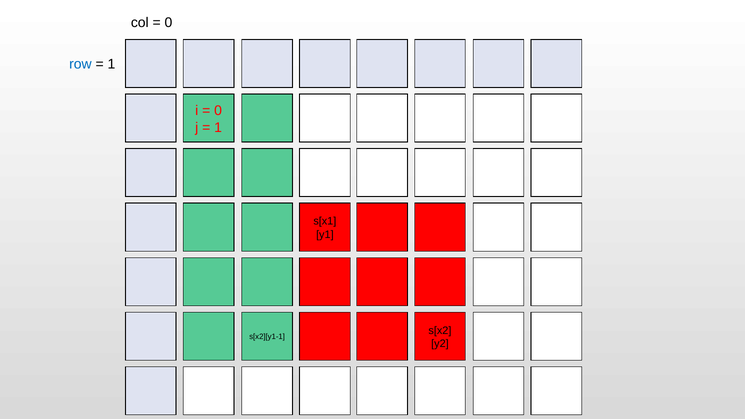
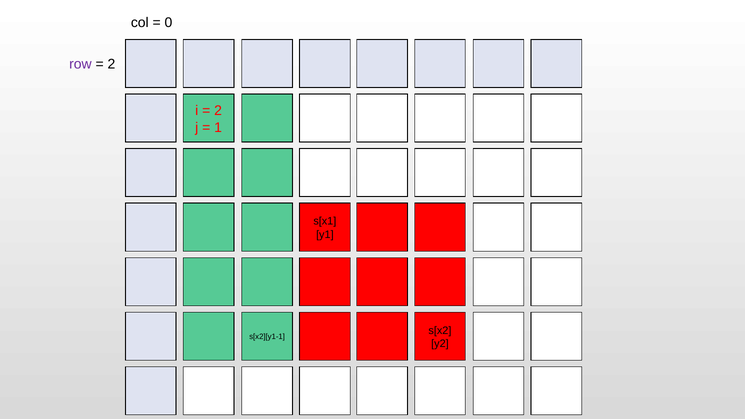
row colour: blue -> purple (80, 64)
1: 1 -> 2 (111, 64)
0: 0 -> 2 (218, 111)
